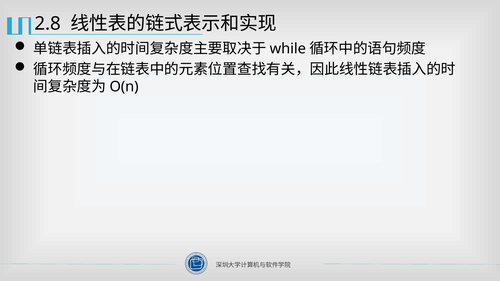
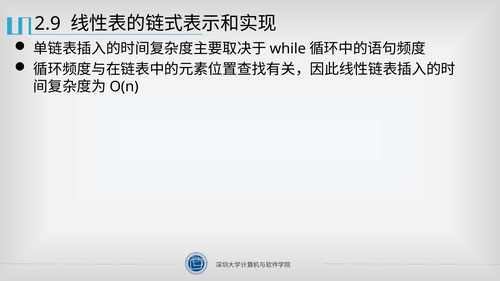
2.8: 2.8 -> 2.9 (48, 24)
